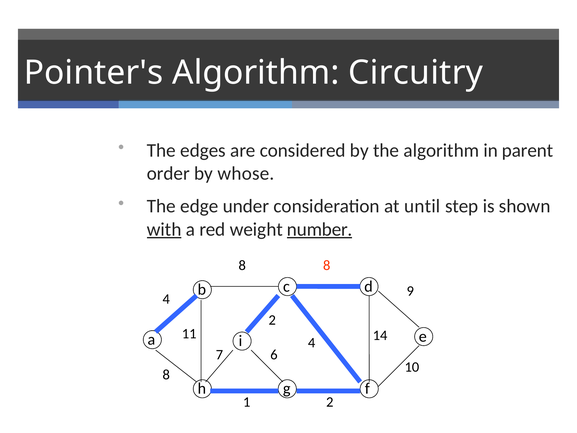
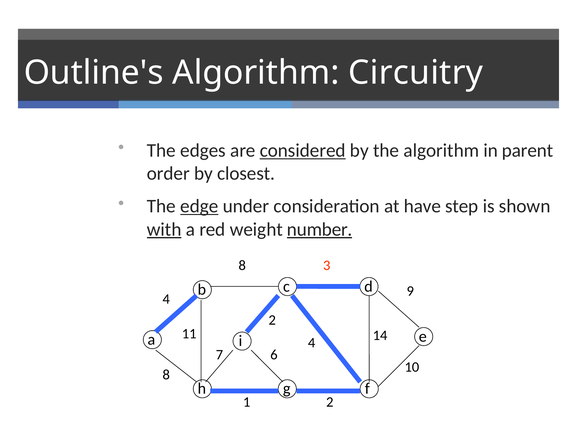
Pointer's: Pointer's -> Outline's (94, 73)
considered underline: none -> present (303, 150)
whose: whose -> closest (246, 173)
edge underline: none -> present (199, 206)
until: until -> have (422, 206)
8 8: 8 -> 3 (327, 265)
